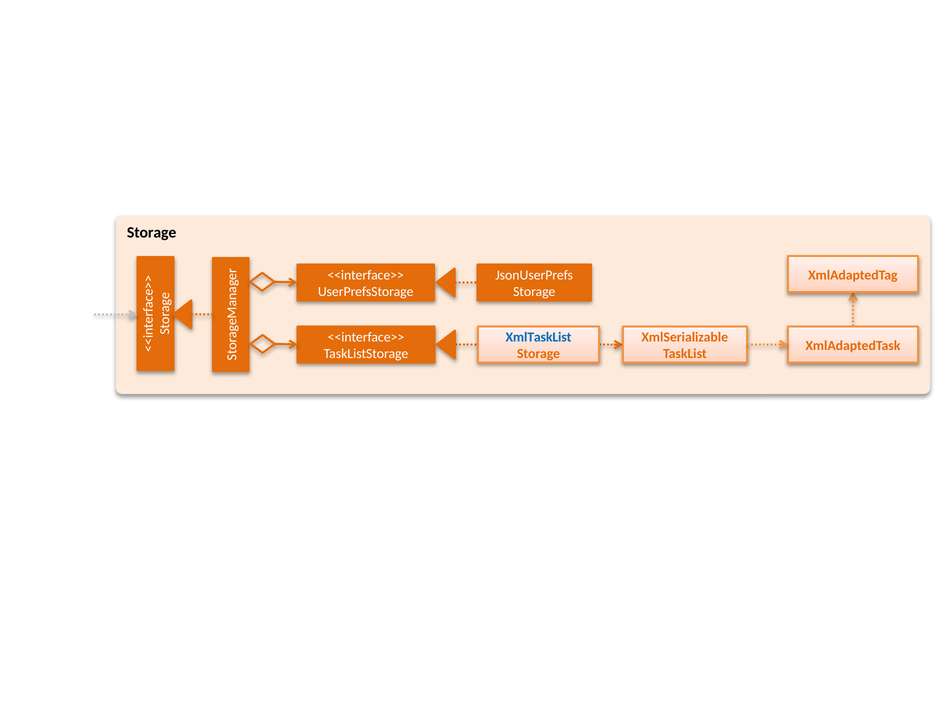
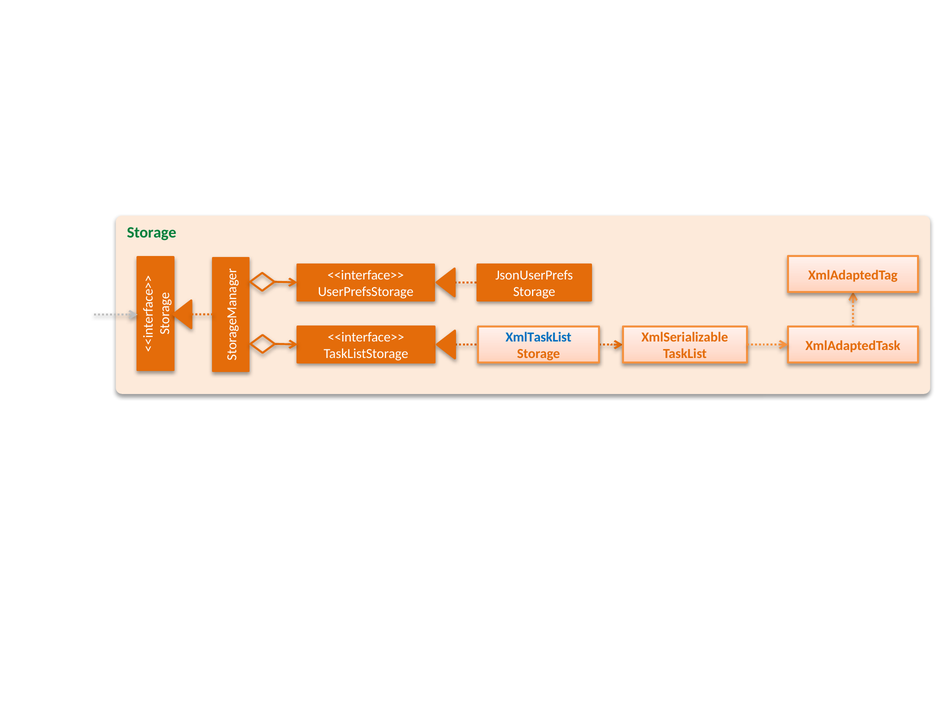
Storage colour: black -> green (152, 233)
